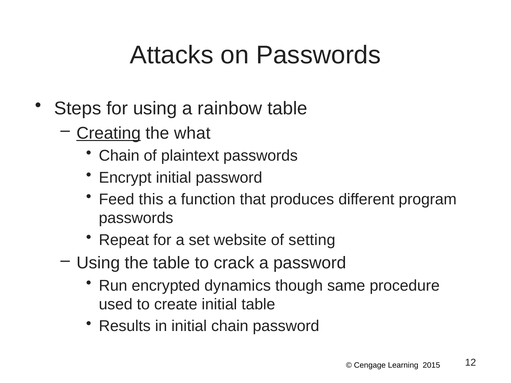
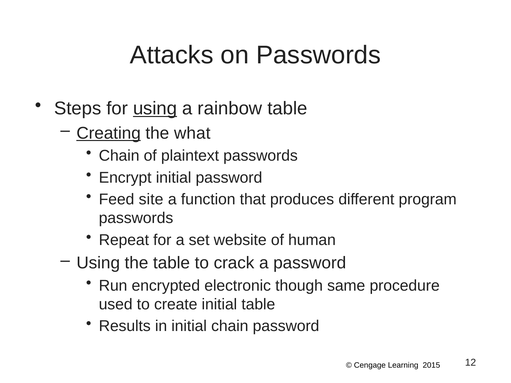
using underline: none -> present (155, 109)
this: this -> site (151, 199)
setting: setting -> human (312, 240)
dynamics: dynamics -> electronic (238, 286)
